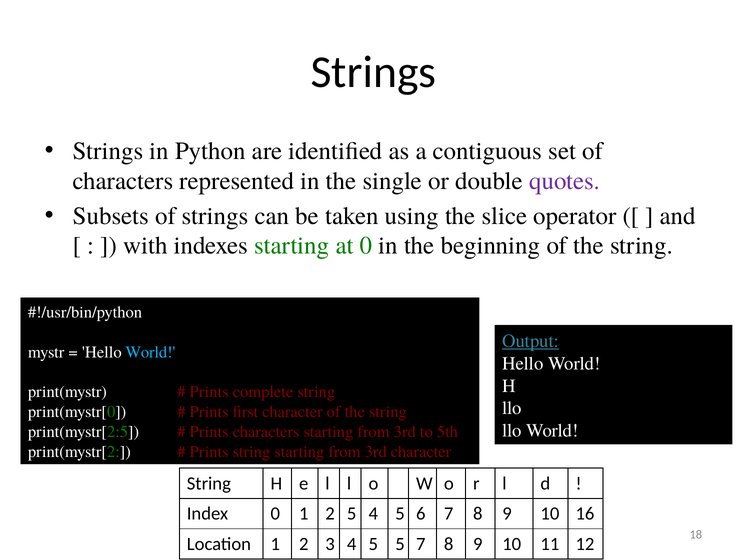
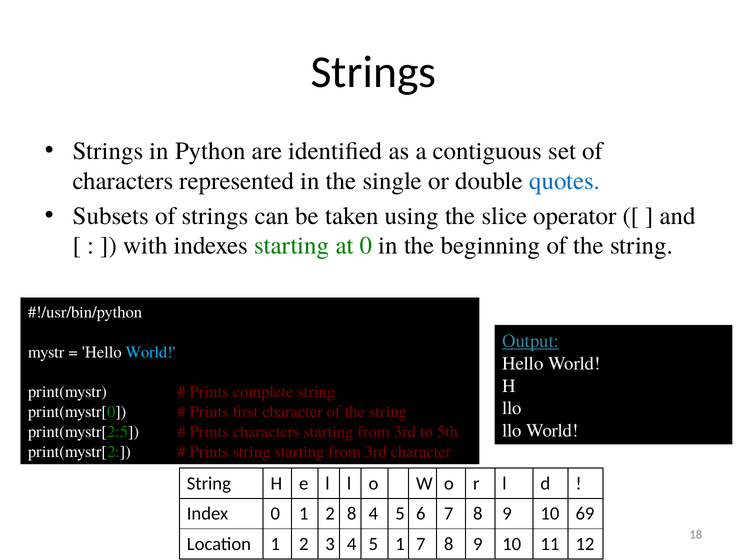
quotes colour: purple -> blue (565, 181)
2 5: 5 -> 8 (352, 514)
16: 16 -> 69 (585, 514)
5 5: 5 -> 1 (400, 544)
